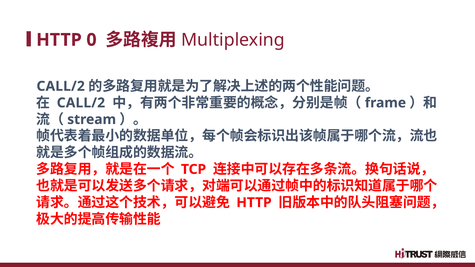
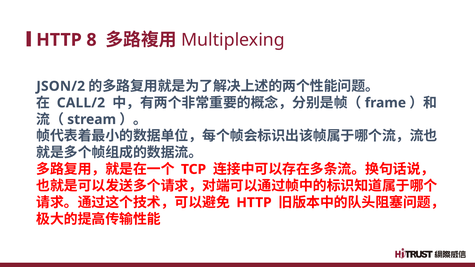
0: 0 -> 8 (92, 40)
CALL/2: CALL/2 -> JSON/2 (61, 86)
